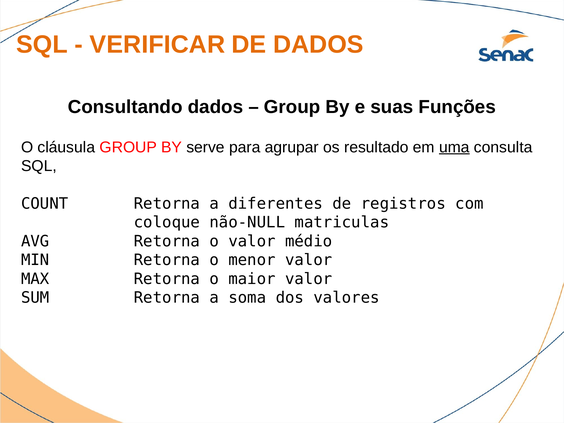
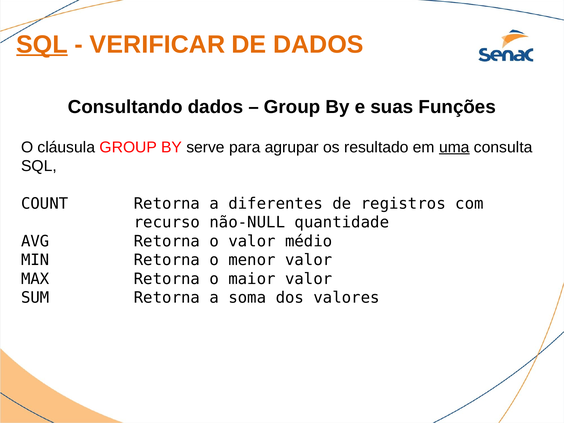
SQL underline: none -> present (42, 44)
coloque: coloque -> recurso (167, 222)
matriculas: matriculas -> quantidade (342, 222)
